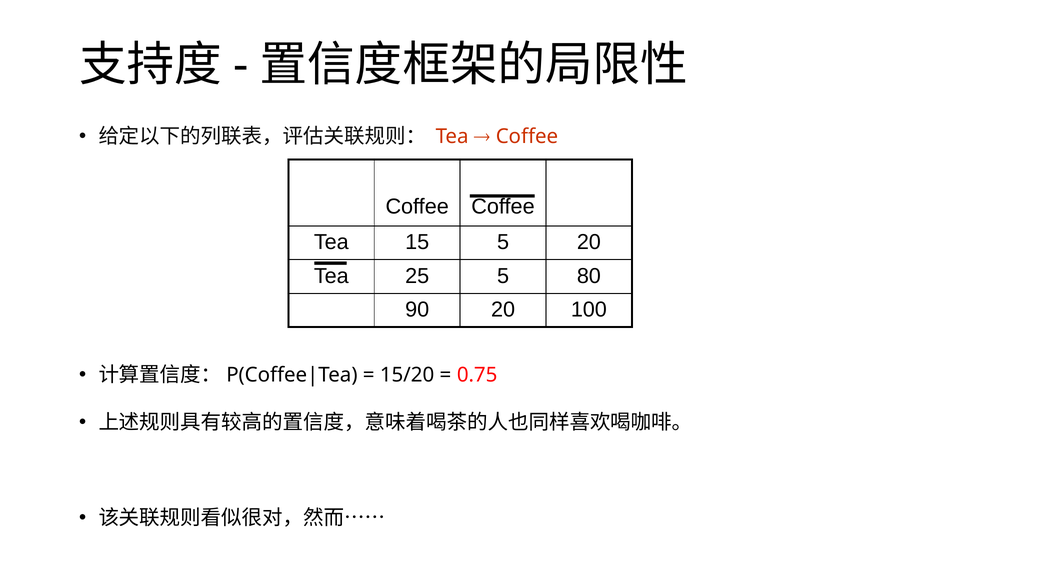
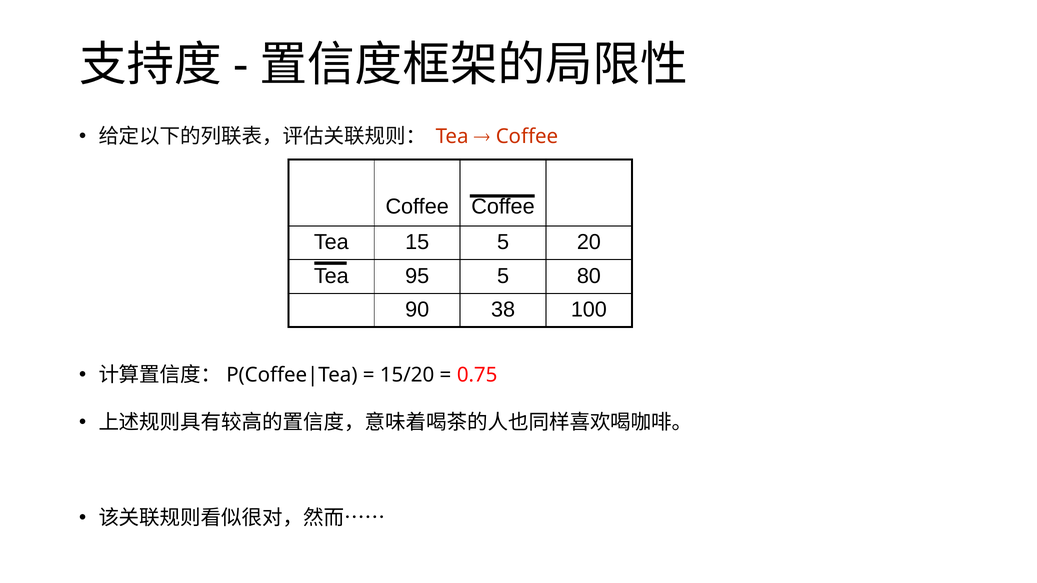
25: 25 -> 95 (417, 276)
90 20: 20 -> 38 (503, 310)
